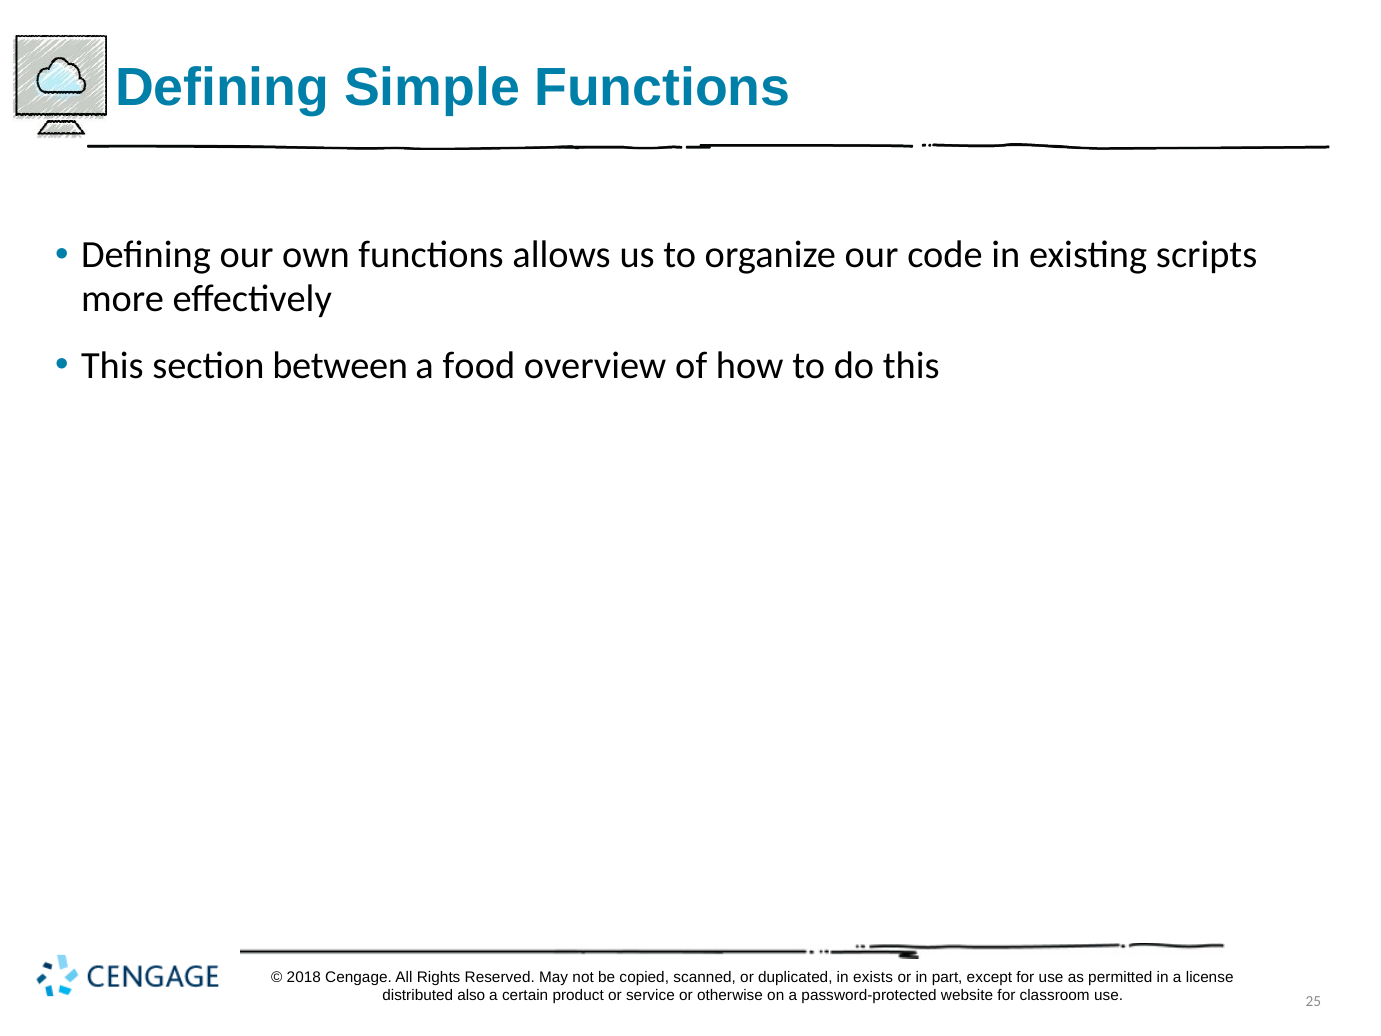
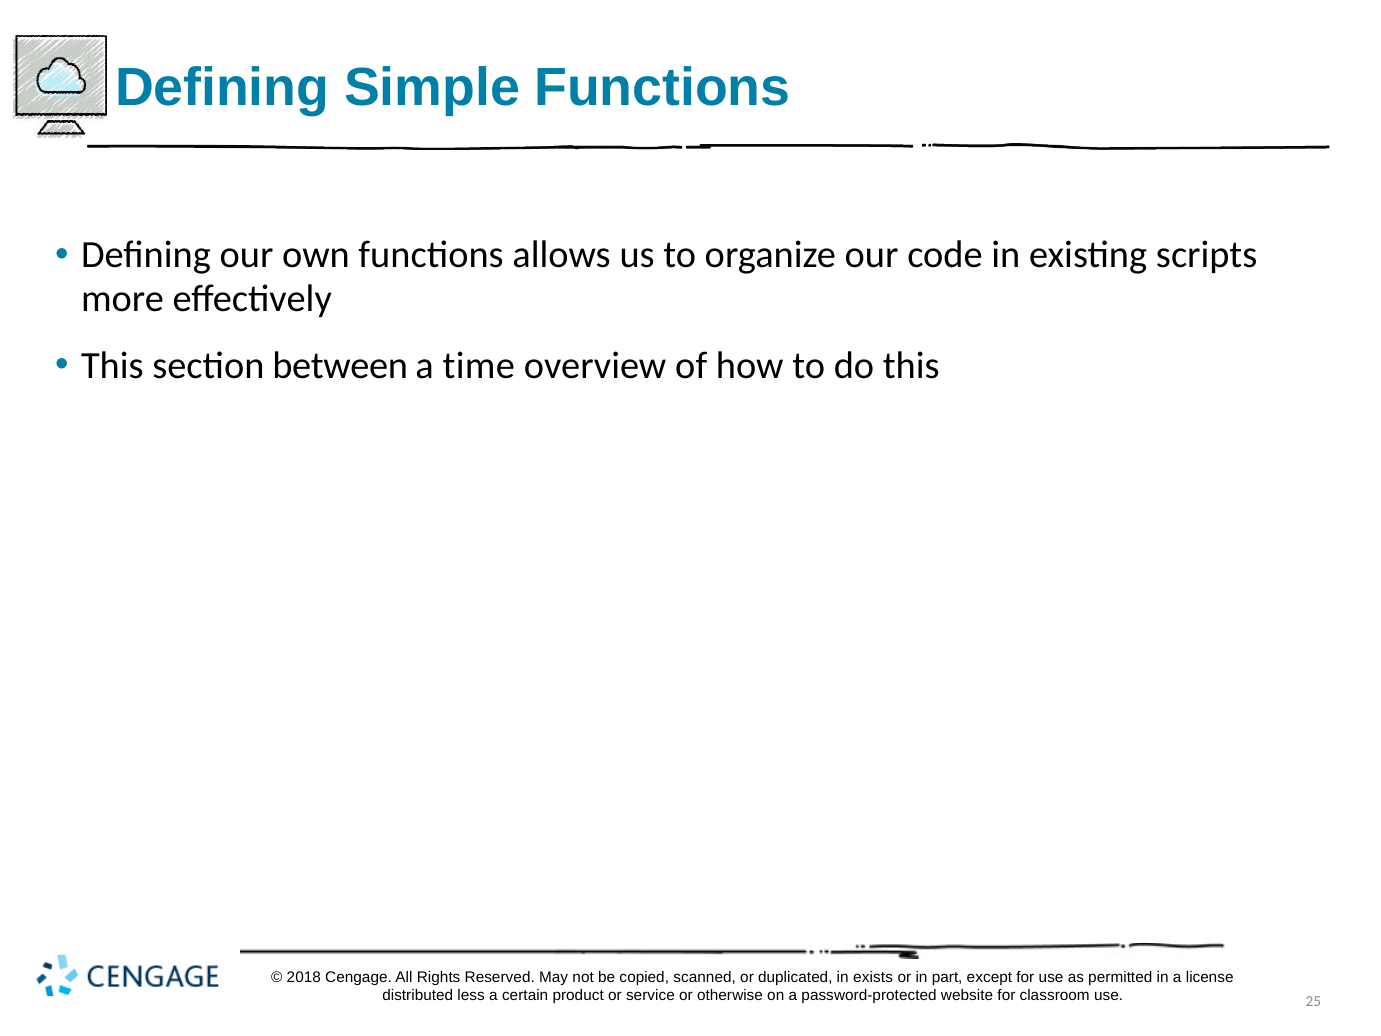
food: food -> time (479, 365)
also: also -> less (471, 995)
